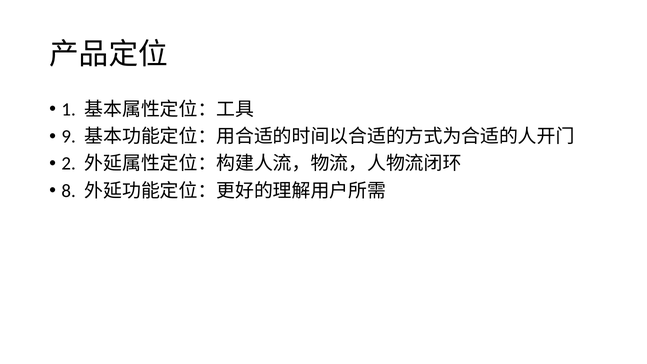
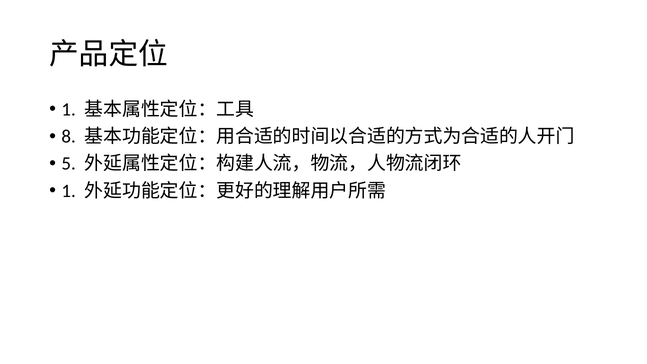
9: 9 -> 8 (69, 137)
2: 2 -> 5 (69, 164)
8: 8 -> 1 (69, 191)
